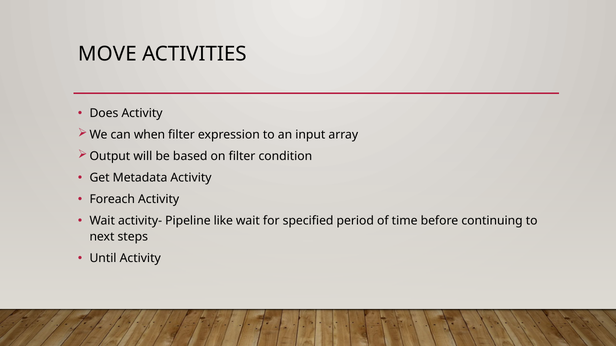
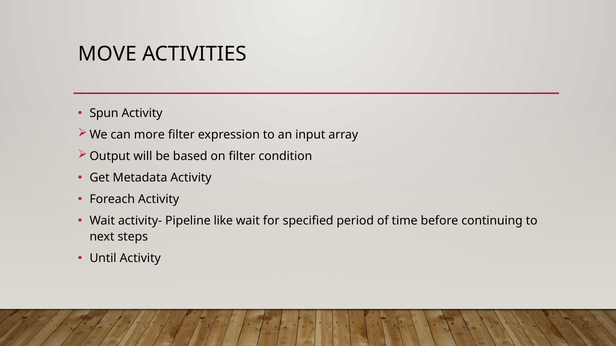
Does: Does -> Spun (104, 113)
when: when -> more (149, 135)
